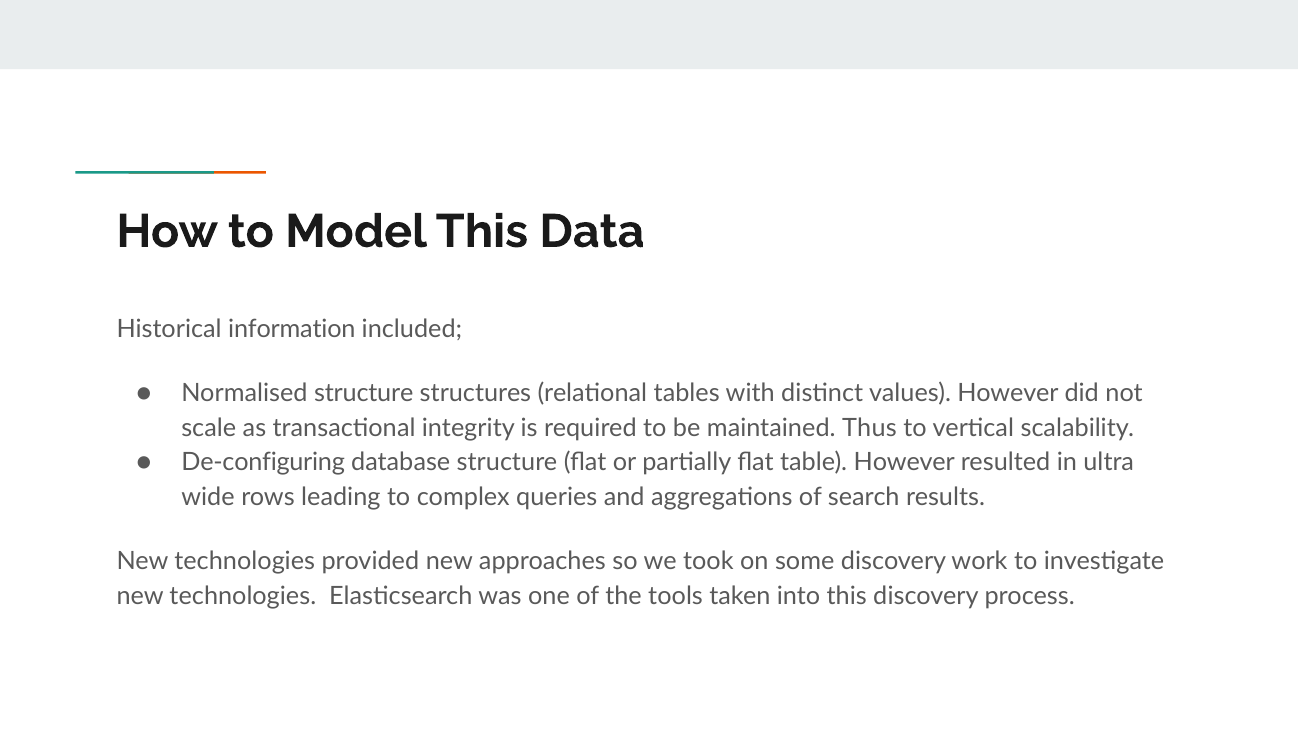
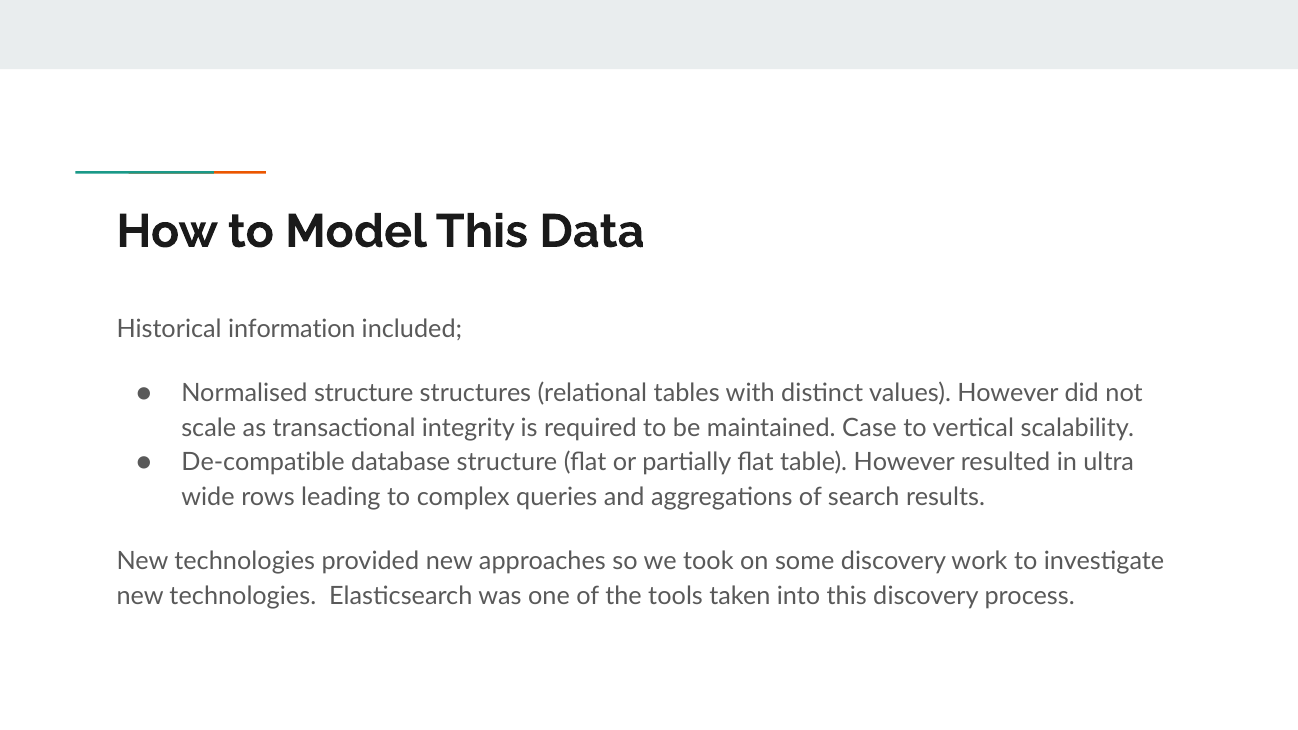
Thus: Thus -> Case (869, 428)
De-configuring: De-configuring -> De-compatible (263, 463)
